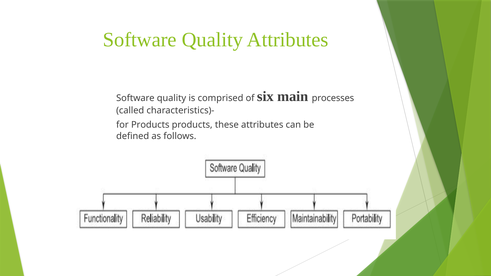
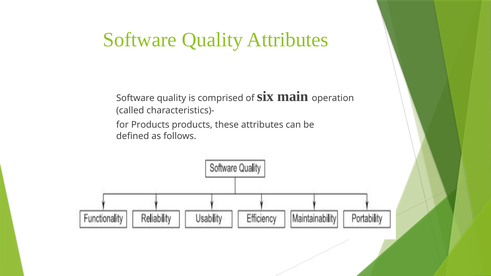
processes: processes -> operation (333, 98)
